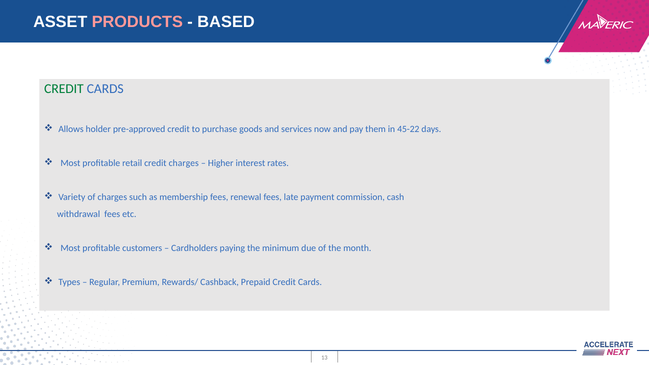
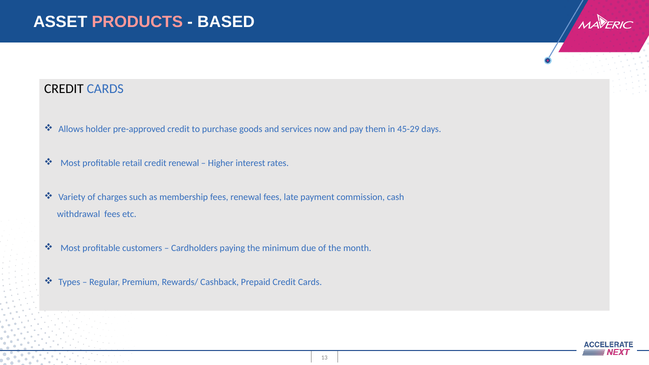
CREDIT colour: green -> black (64, 89)
45-22: 45-22 -> 45-29 (408, 129)
credit charges: charges -> renewal (184, 163)
